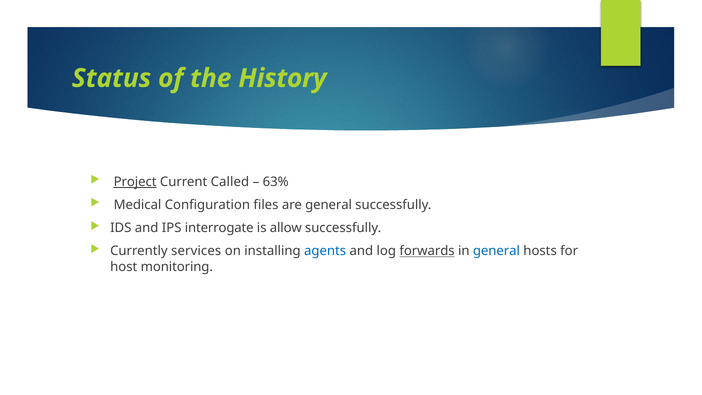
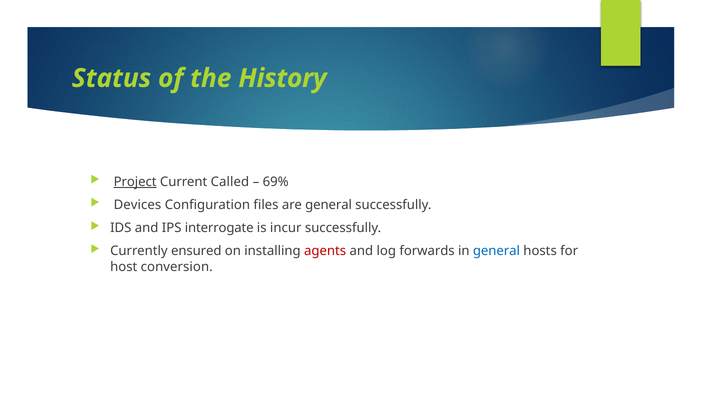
63%: 63% -> 69% (276, 182)
Medical: Medical -> Devices (137, 205)
allow: allow -> incur (286, 228)
services: services -> ensured (196, 251)
agents colour: blue -> red (325, 251)
forwards underline: present -> none (427, 251)
monitoring: monitoring -> conversion (177, 267)
